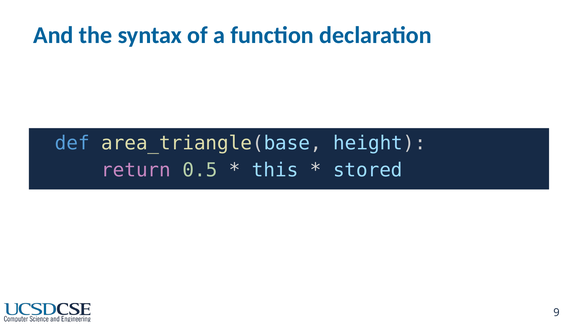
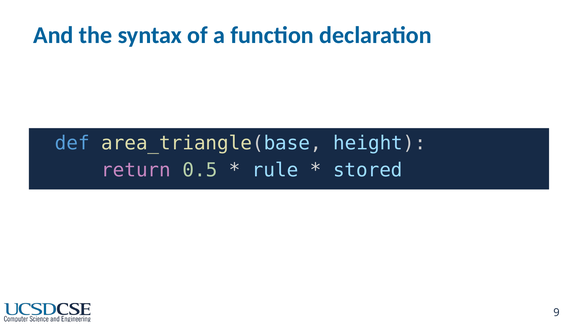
this: this -> rule (275, 170)
